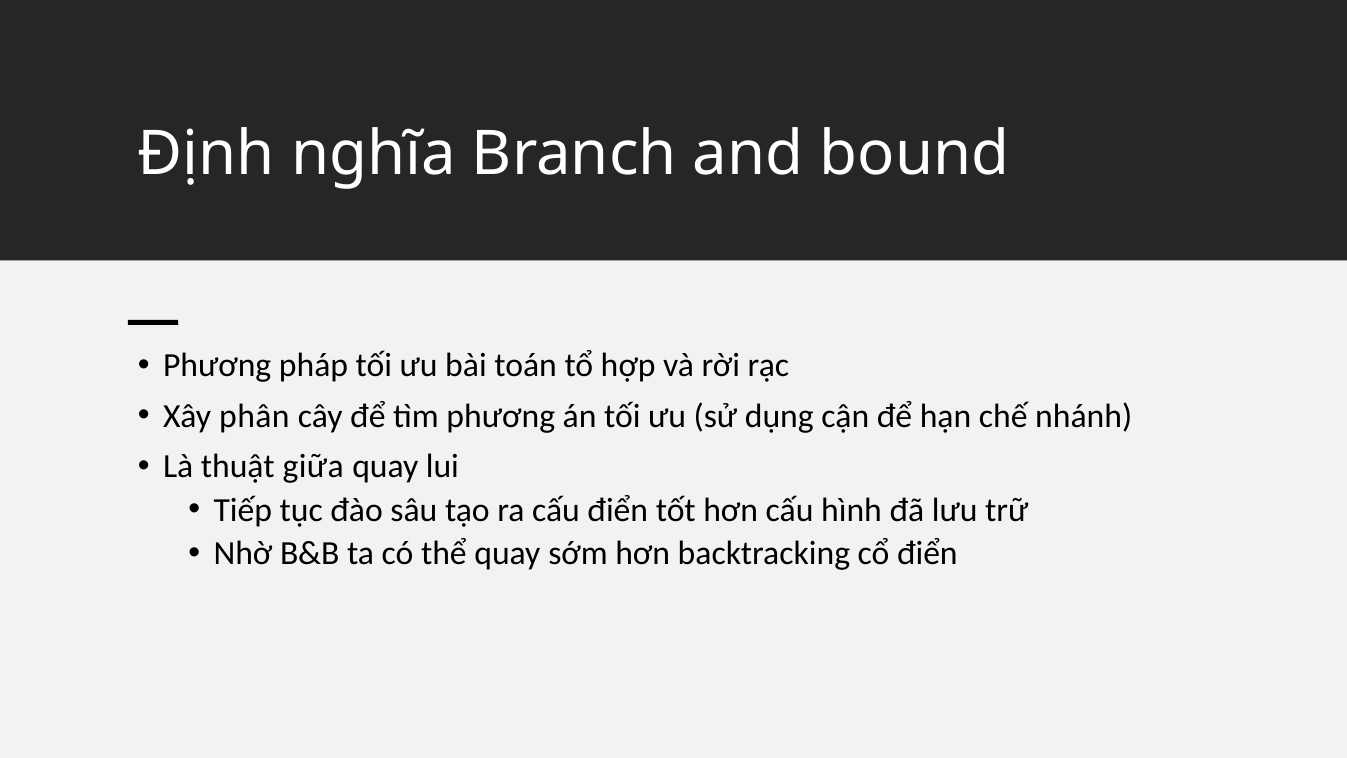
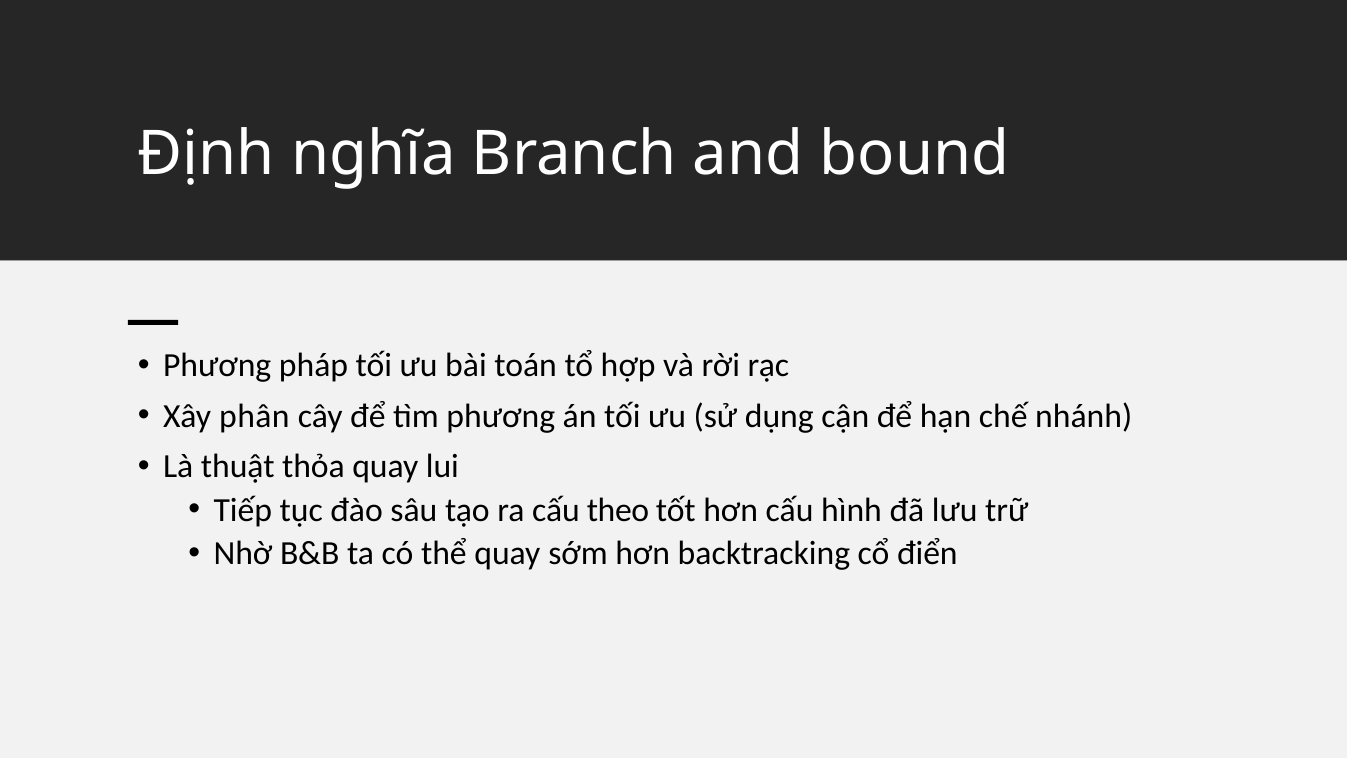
giữa: giữa -> thỏa (313, 466)
cấu điển: điển -> theo (618, 510)
